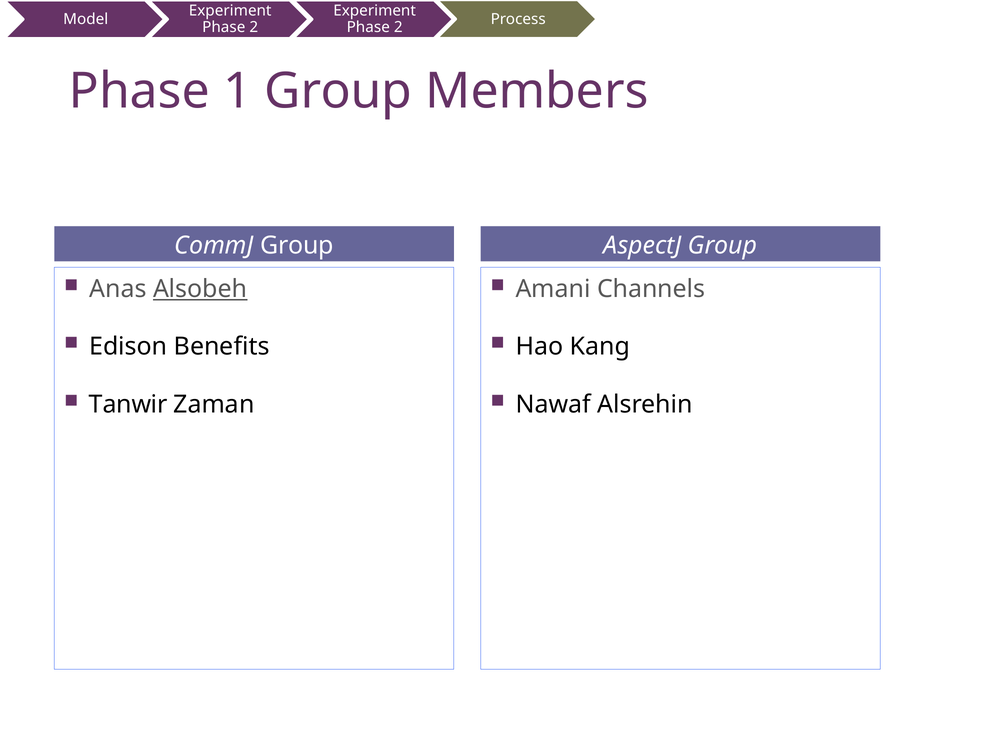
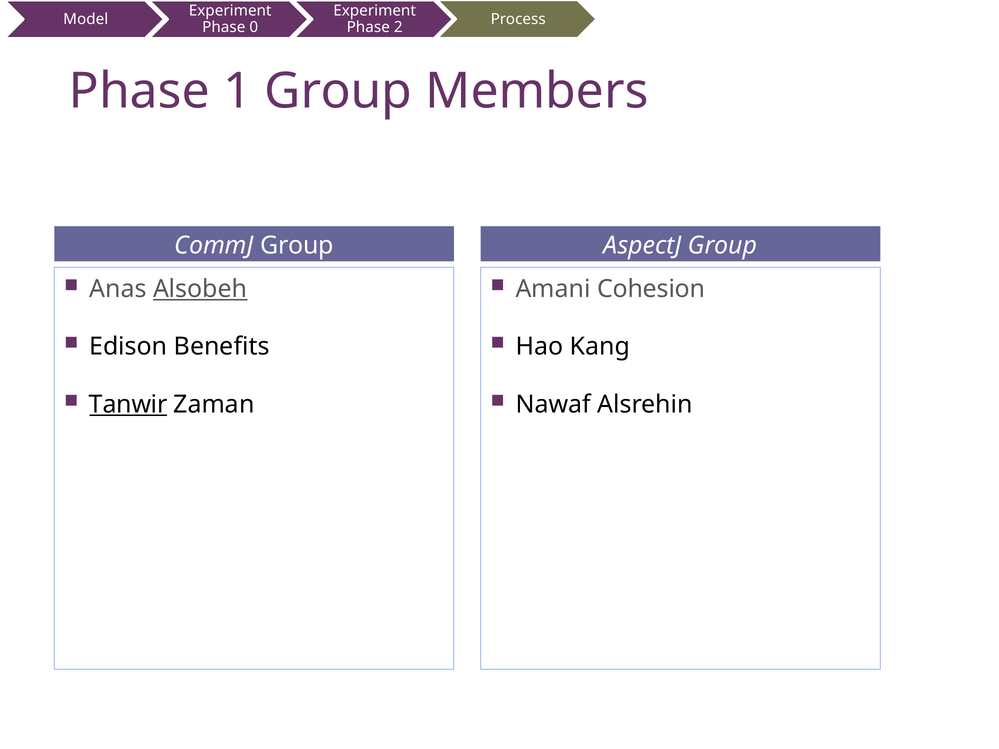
2: 2 -> 0 (254, 27)
Channels: Channels -> Cohesion (651, 289)
Tanwir underline: none -> present (128, 405)
